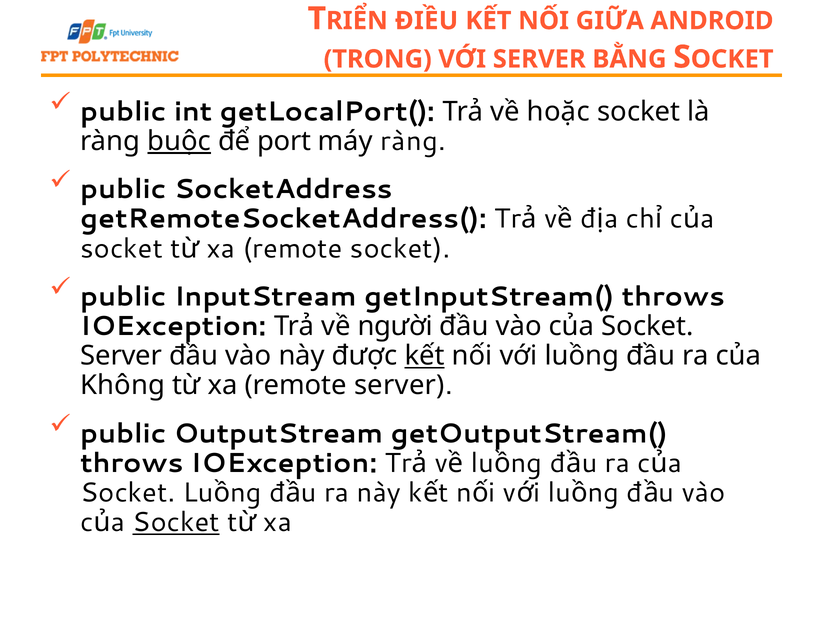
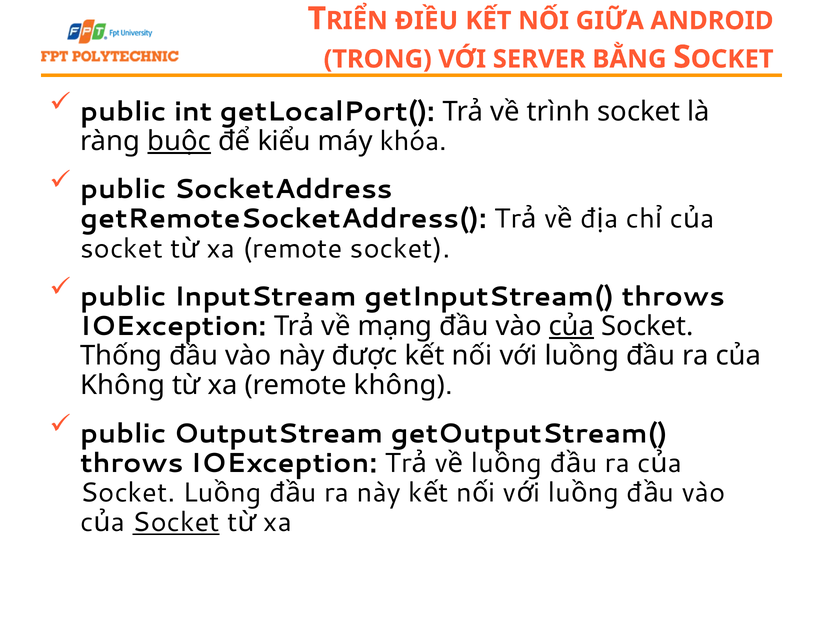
hoặc: hoặc -> trình (558, 112)
port: port -> kiểu (284, 141)
máy ràng: ràng -> khóa (413, 141)
người: người -> mạng (395, 326)
của underline: none -> present (572, 326)
Server: Server -> Thống (121, 356)
kết underline: present -> none (425, 356)
remote server: server -> không (399, 386)
